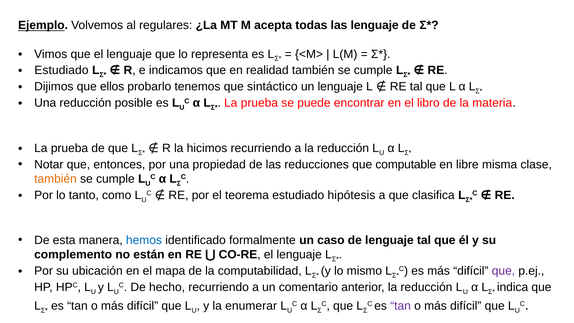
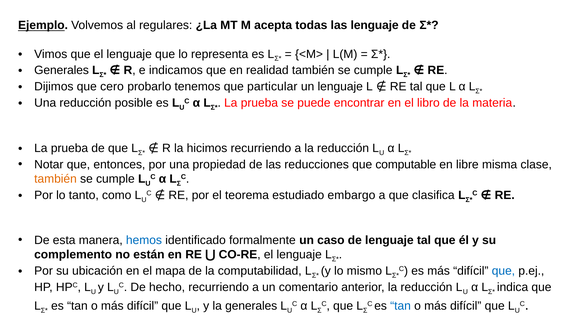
Estudiado: Estudiado -> Generales (62, 70)
ellos: ellos -> cero (112, 87)
sintáctico: sintáctico -> particular (272, 87)
hipótesis: hipótesis -> embargo (351, 195)
que colour: purple -> blue (503, 271)
la enumerar: enumerar -> generales (251, 306)
tan colour: purple -> blue (401, 306)
